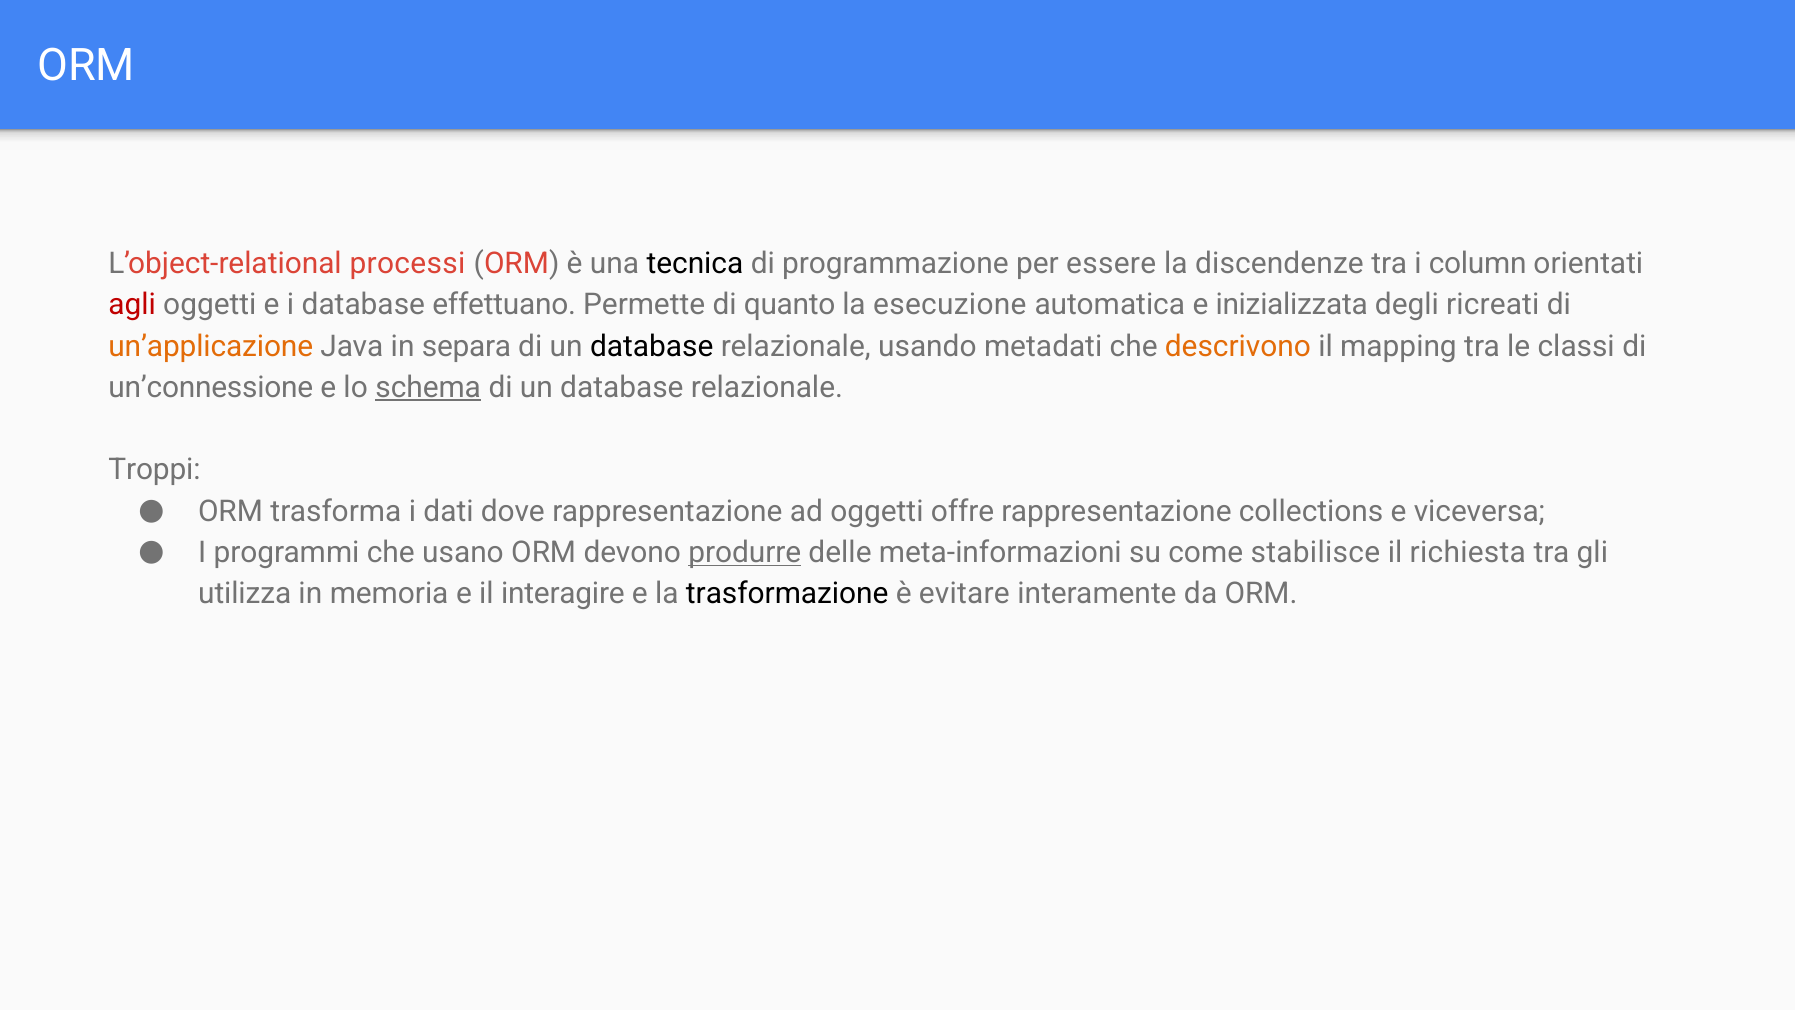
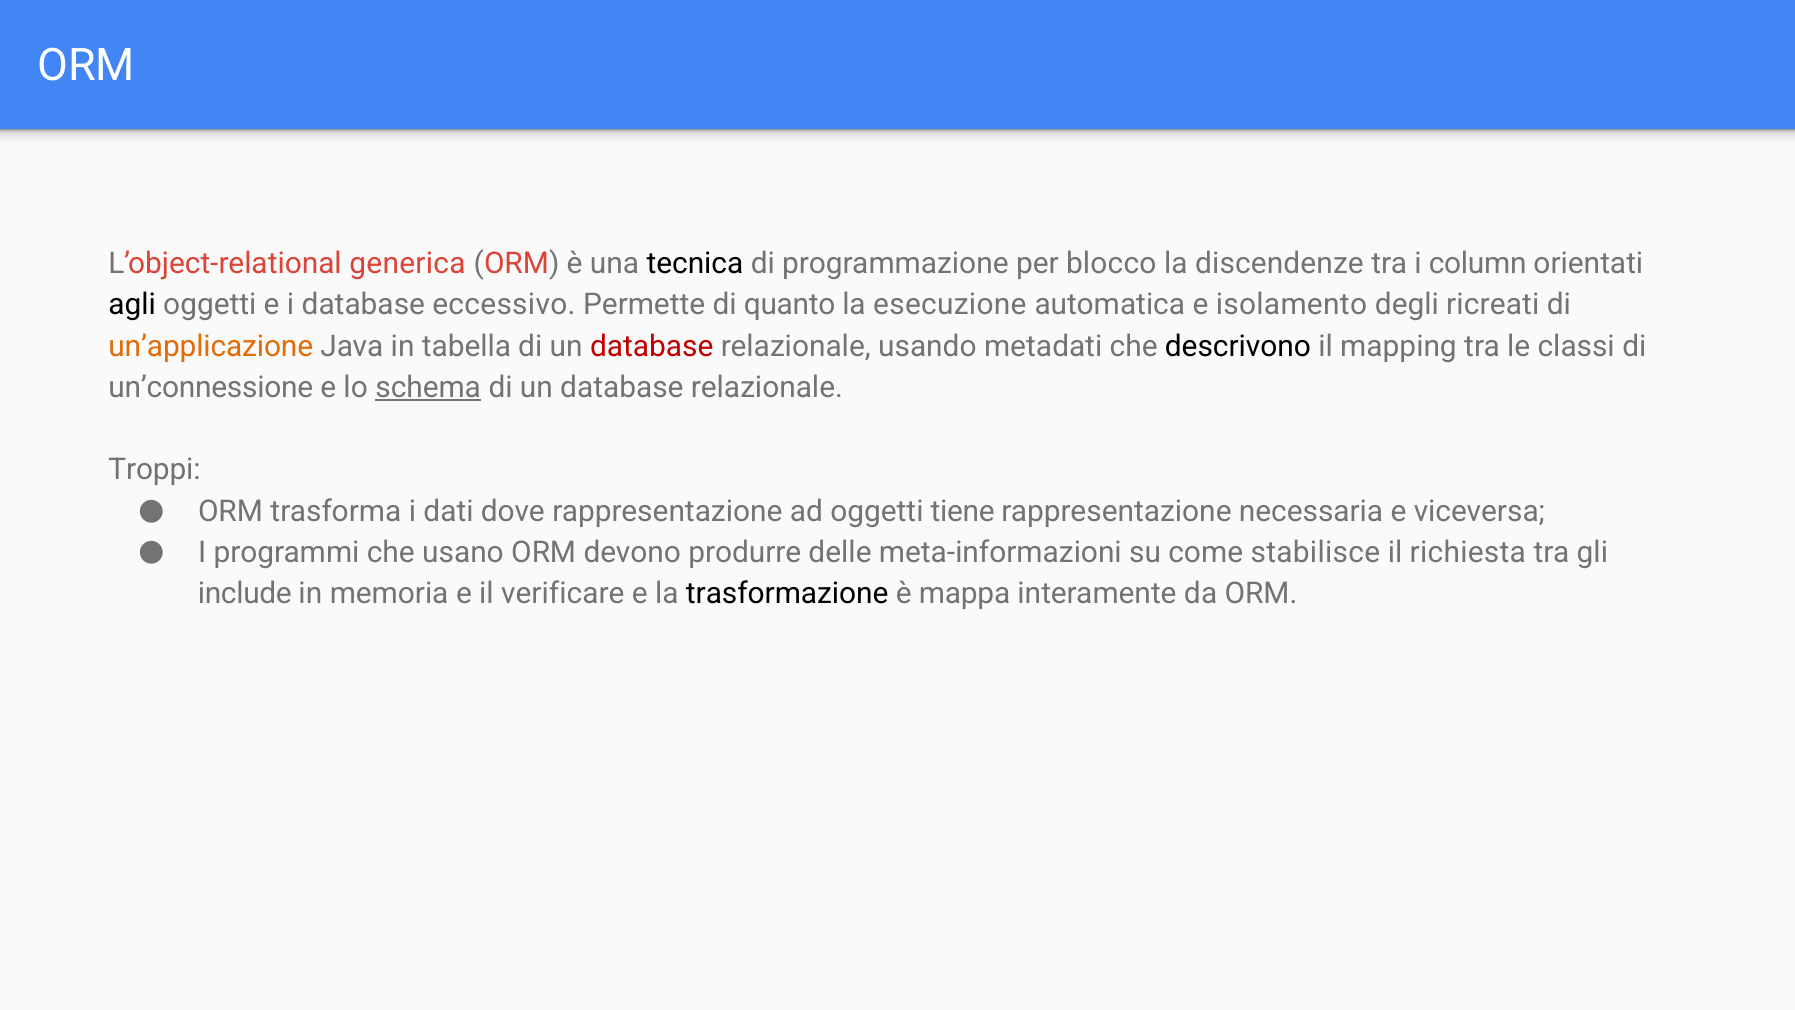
processi: processi -> generica (407, 264)
essere: essere -> blocco (1111, 264)
agli colour: red -> black (132, 305)
effettuano: effettuano -> eccessivo (504, 305)
inizializzata: inizializzata -> isolamento (1291, 305)
separa: separa -> tabella (466, 346)
database colour: black -> red (652, 346)
descrivono colour: orange -> black (1238, 346)
offre: offre -> tiene (963, 511)
collections: collections -> necessaria (1311, 511)
produrre underline: present -> none (745, 552)
utilizza: utilizza -> include (245, 594)
interagire: interagire -> verificare (563, 594)
evitare: evitare -> mappa (965, 594)
